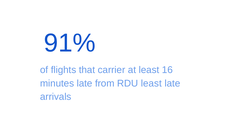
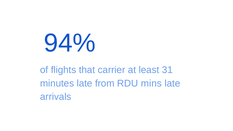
91%: 91% -> 94% (70, 43)
16: 16 -> 31 (167, 70)
RDU least: least -> mins (151, 83)
